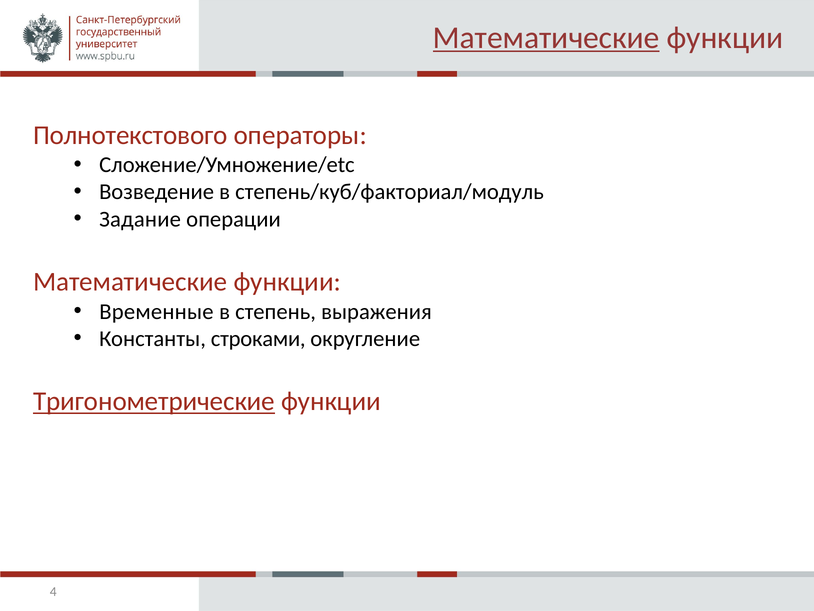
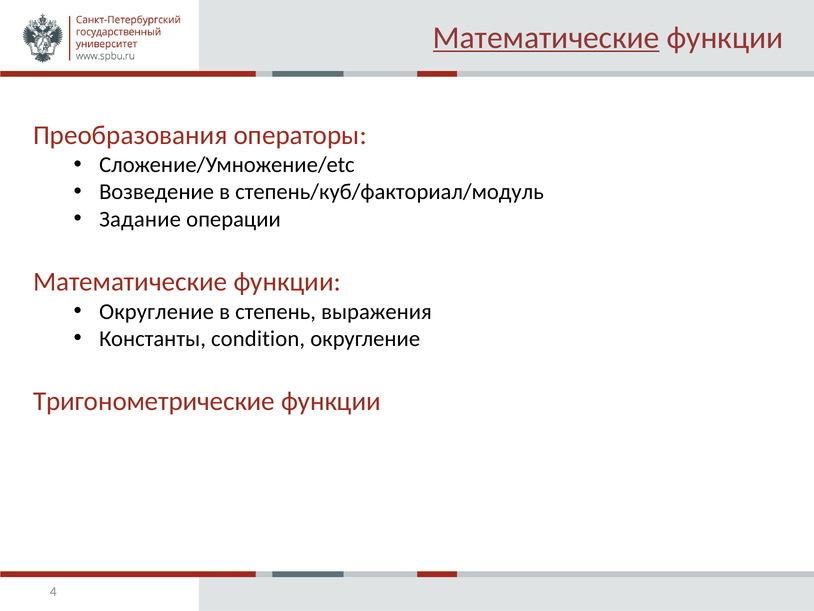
Полнотекстового: Полнотекстового -> Преобразования (130, 135)
Временные: Временные -> Округление (157, 311)
строками: строками -> condition (258, 338)
Тригонометрические underline: present -> none (154, 401)
